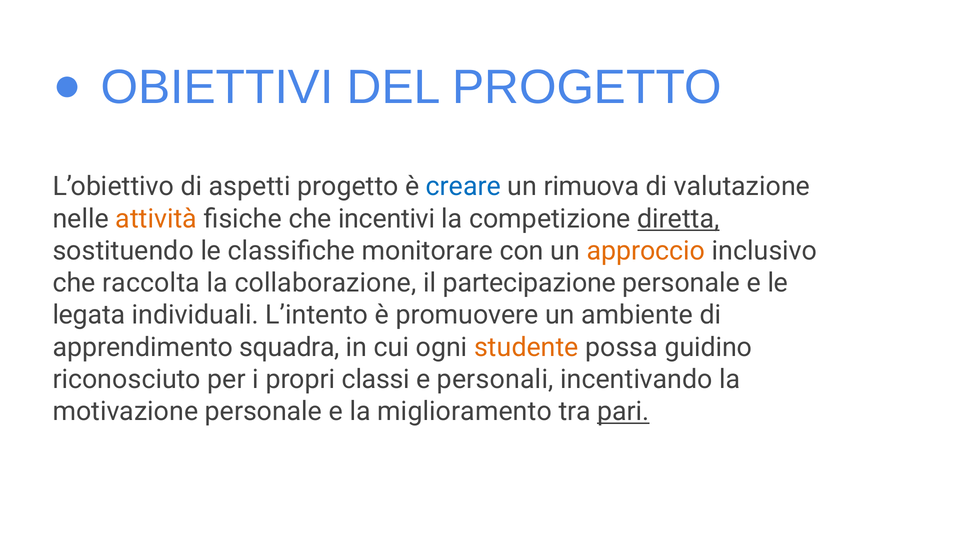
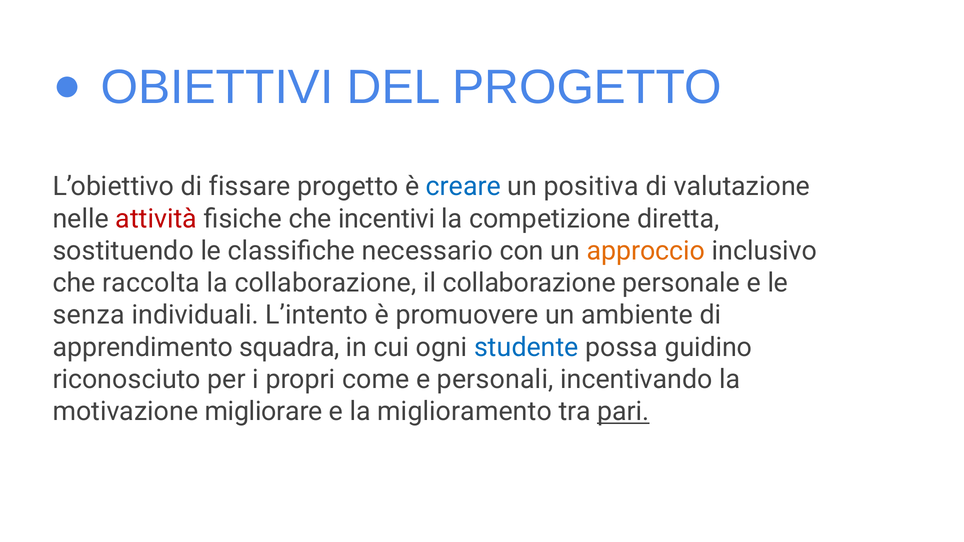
aspetti: aspetti -> fissare (250, 187)
rimuova: rimuova -> positiva (591, 187)
attività colour: orange -> red (156, 219)
diretta underline: present -> none (678, 219)
monitorare: monitorare -> necessario (427, 251)
il partecipazione: partecipazione -> collaborazione (529, 283)
legata: legata -> senza (89, 315)
studente colour: orange -> blue (526, 347)
classi: classi -> come (376, 380)
motivazione personale: personale -> migliorare (264, 412)
